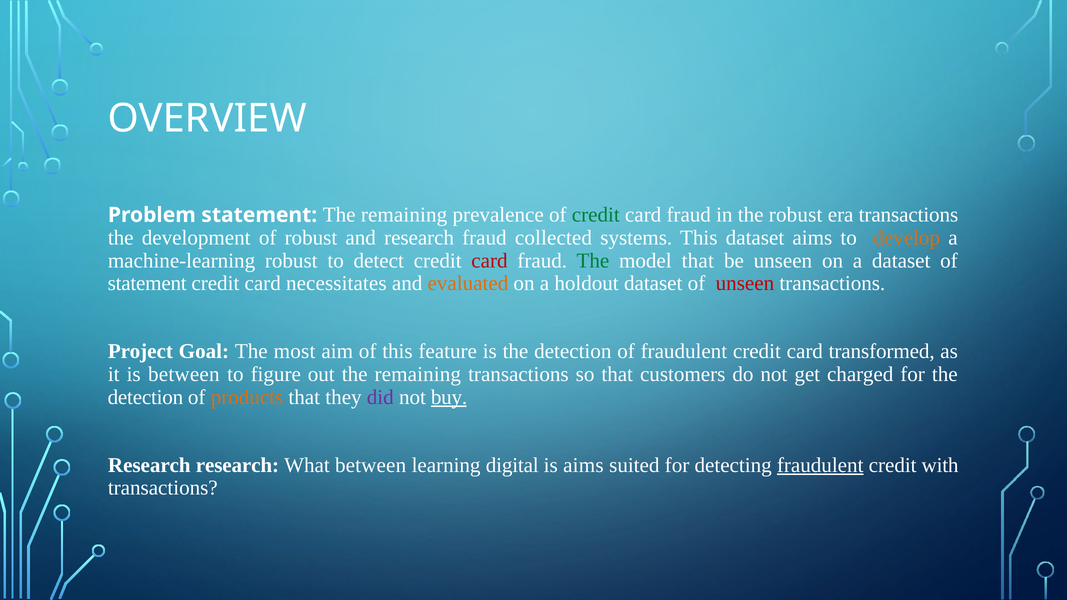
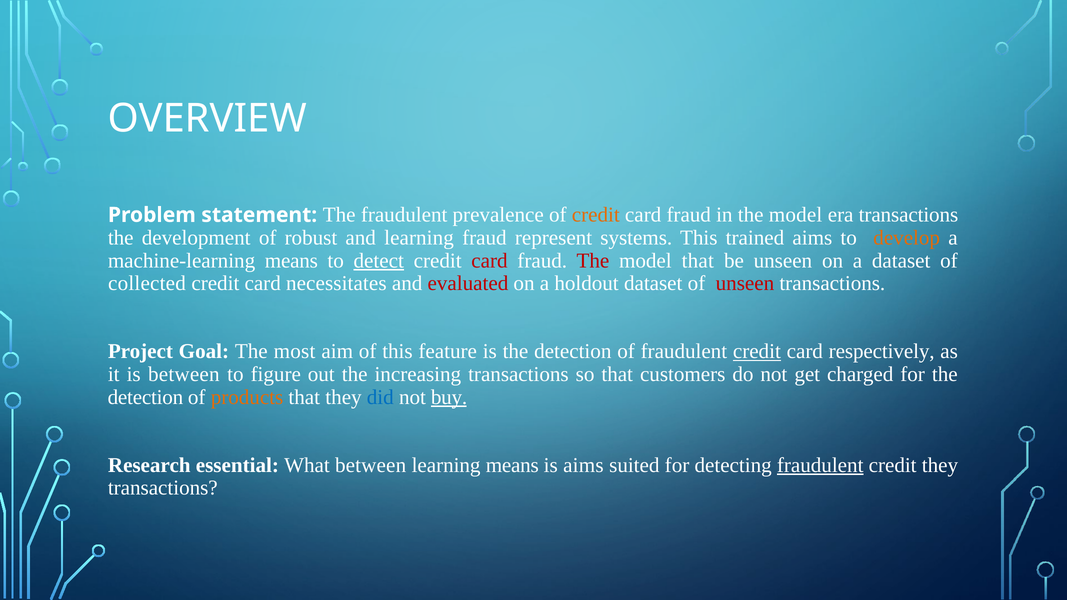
statement The remaining: remaining -> fraudulent (404, 215)
credit colour: green -> orange (596, 215)
in the robust: robust -> model (796, 215)
and research: research -> learning (419, 238)
collected: collected -> represent (554, 238)
This dataset: dataset -> trained (755, 238)
machine-learning robust: robust -> means (291, 261)
detect underline: none -> present (379, 261)
The colour: green -> red (593, 261)
statement: statement -> collected (147, 283)
evaluated colour: orange -> red (468, 283)
credit underline: none -> present (757, 352)
transformed: transformed -> respectively (882, 352)
out the remaining: remaining -> increasing (418, 374)
did colour: purple -> blue (380, 397)
Research research: research -> essential (237, 465)
learning digital: digital -> means (512, 465)
credit with: with -> they (940, 465)
